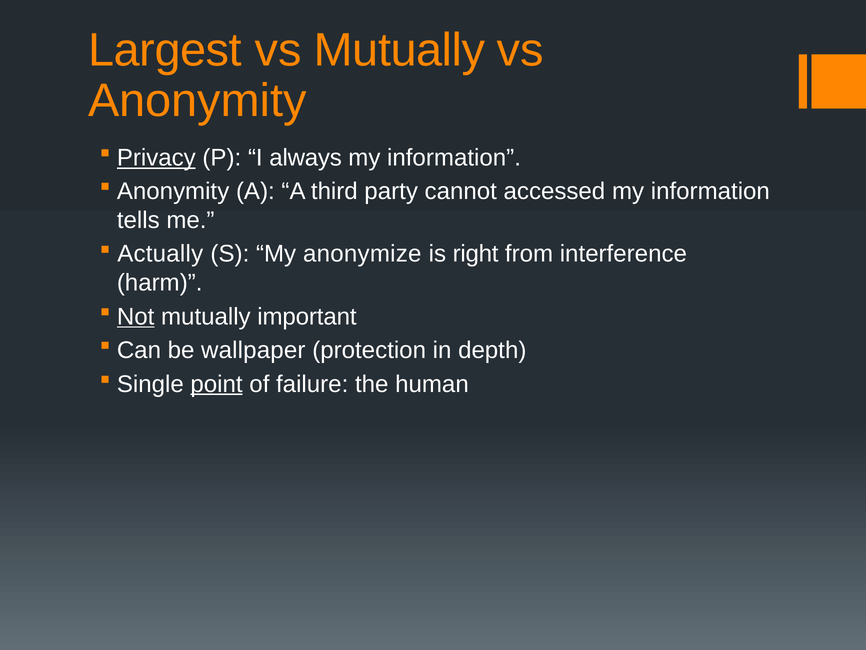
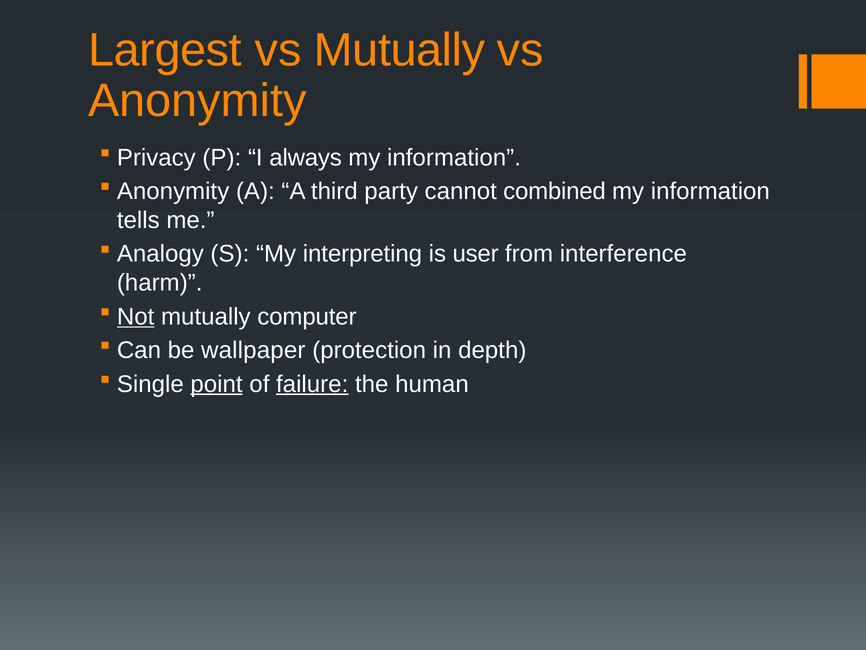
Privacy underline: present -> none (156, 158)
accessed: accessed -> combined (555, 191)
Actually: Actually -> Analogy (160, 254)
anonymize: anonymize -> interpreting (362, 254)
right: right -> user (476, 254)
important: important -> computer (307, 316)
failure underline: none -> present (312, 384)
